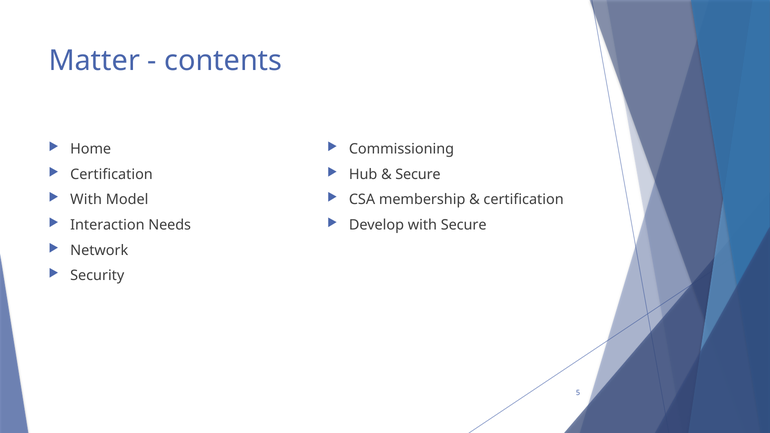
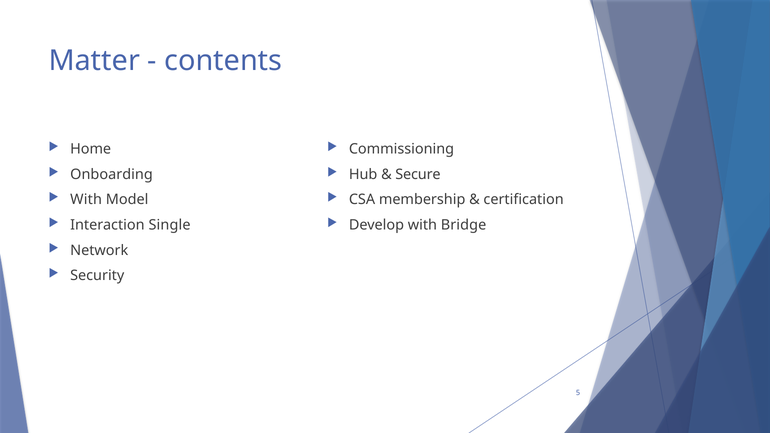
Certification: Certification -> Onboarding (111, 174)
Needs: Needs -> Single (170, 225)
with Secure: Secure -> Bridge (464, 225)
